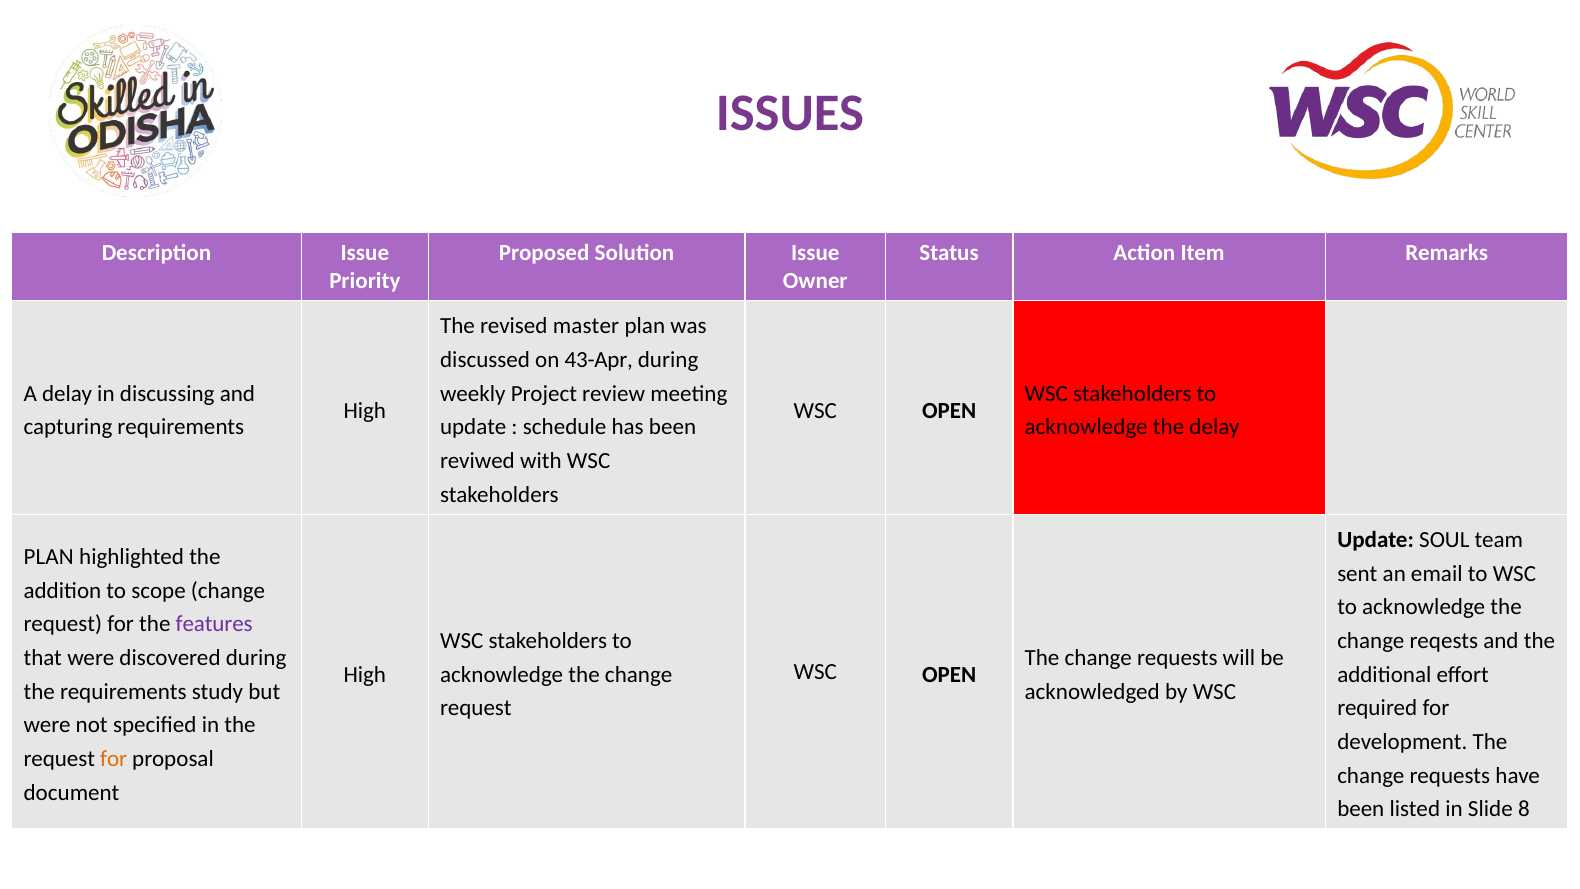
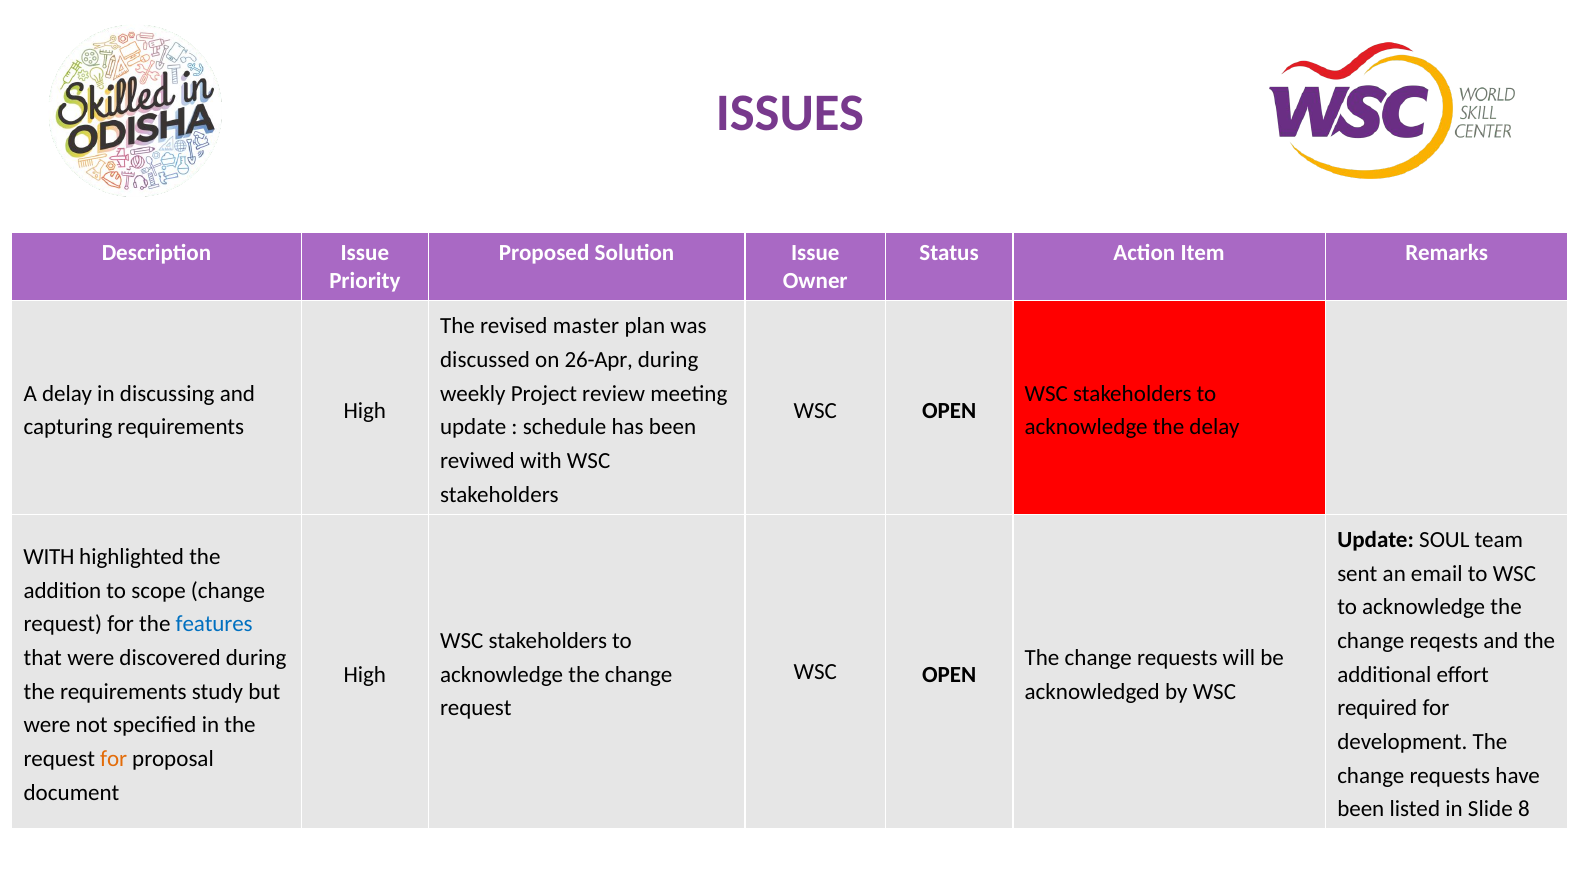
43-Apr: 43-Apr -> 26-Apr (599, 360)
PLAN: PLAN -> WITH (49, 557)
features colour: purple -> blue (214, 624)
